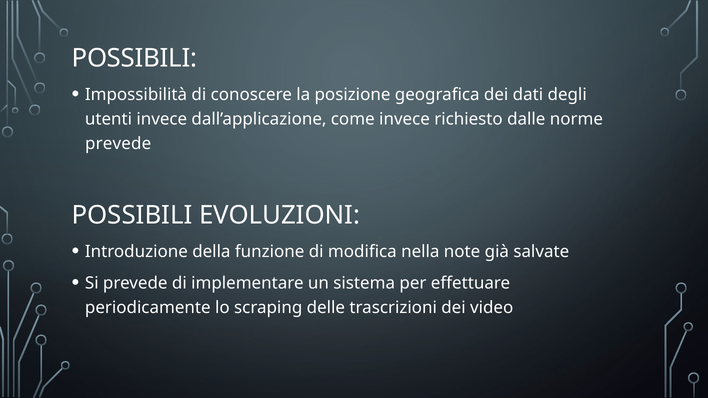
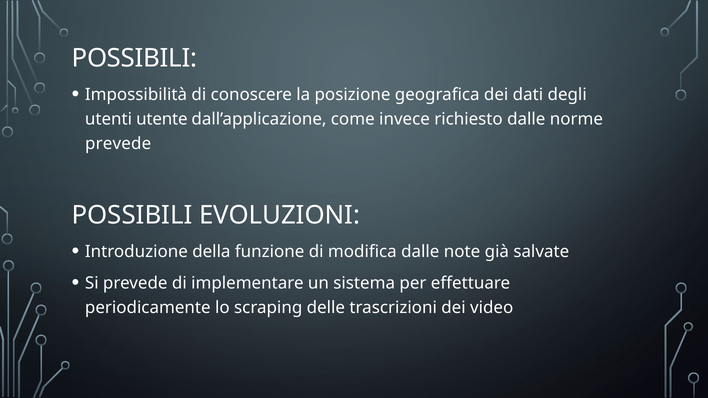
utenti invece: invece -> utente (162, 119)
modifica nella: nella -> dalle (420, 252)
